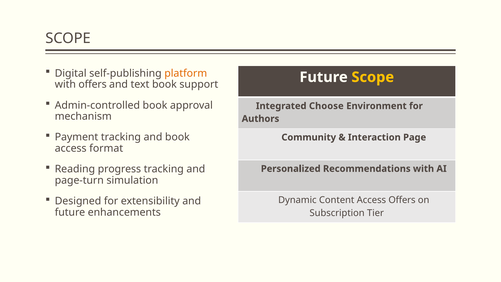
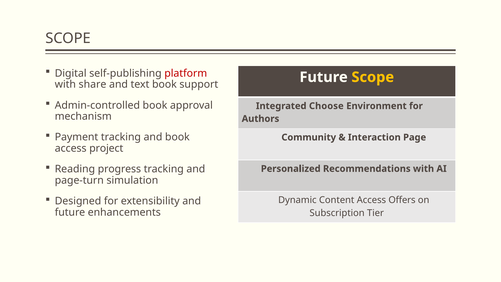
platform colour: orange -> red (186, 73)
with offers: offers -> share (93, 84)
format: format -> project (106, 148)
